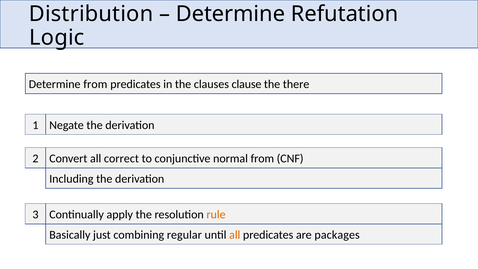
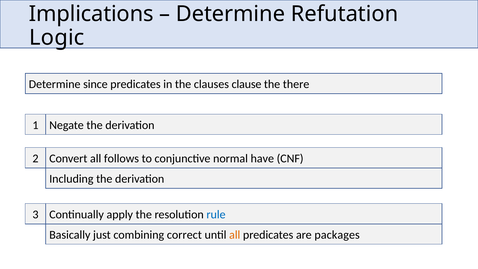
Distribution: Distribution -> Implications (91, 14)
Determine from: from -> since (95, 84)
correct: correct -> follows (121, 159)
normal from: from -> have (262, 159)
rule colour: orange -> blue (216, 214)
regular: regular -> correct (184, 235)
